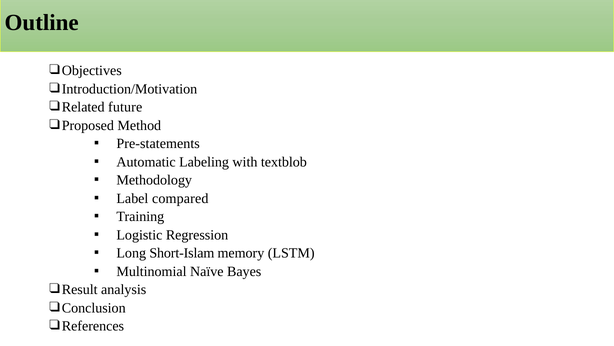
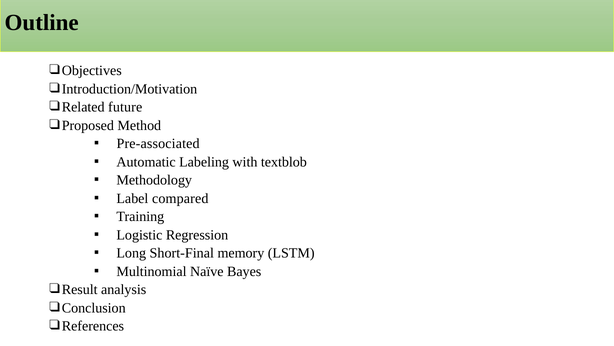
Pre-statements: Pre-statements -> Pre-associated (158, 143)
Short-Islam: Short-Islam -> Short-Final (182, 253)
